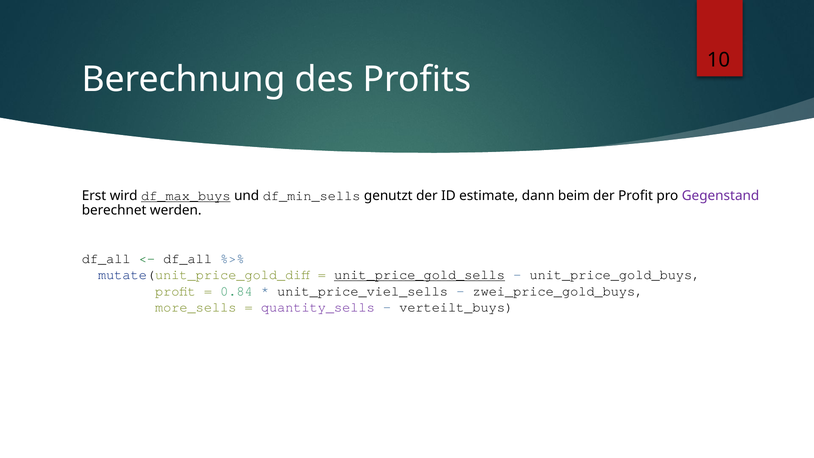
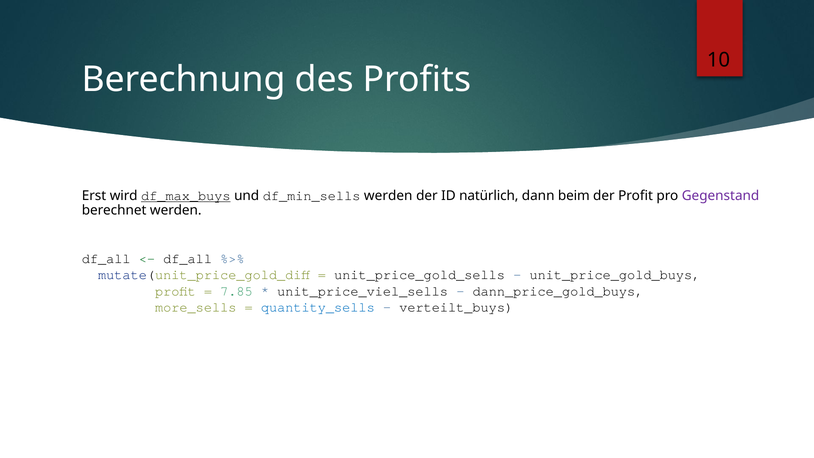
df_min_sells genutzt: genutzt -> werden (388, 196)
estimate: estimate -> natürlich (489, 196)
unit_price_gold_sells underline: present -> none (420, 275)
0.84: 0.84 -> 7.85 (236, 291)
zwei_price_gold_buys: zwei_price_gold_buys -> dann_price_gold_buys (558, 291)
quantity_sells colour: purple -> blue (318, 307)
